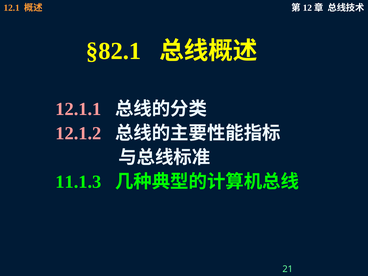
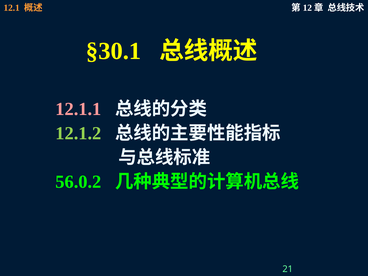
§82.1: §82.1 -> §30.1 (114, 51)
12.1.2 colour: pink -> light green (78, 133)
11.1.3: 11.1.3 -> 56.0.2 (78, 182)
